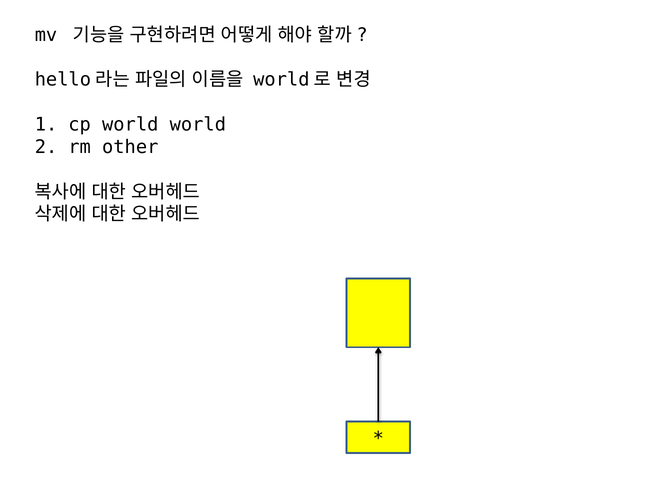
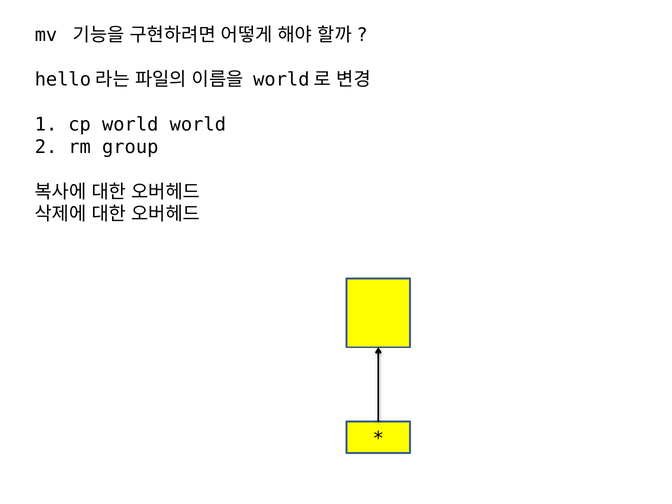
other: other -> group (130, 147)
